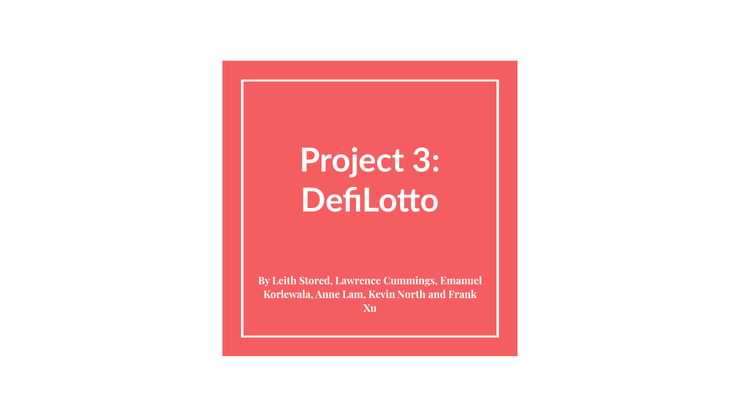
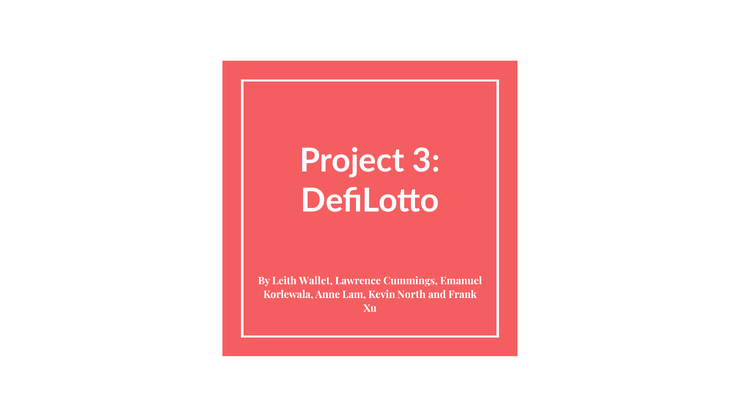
Stored: Stored -> Wallet (316, 280)
